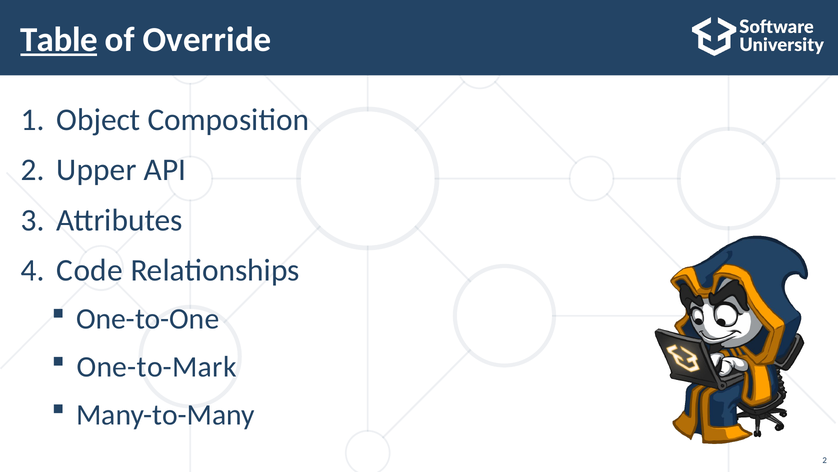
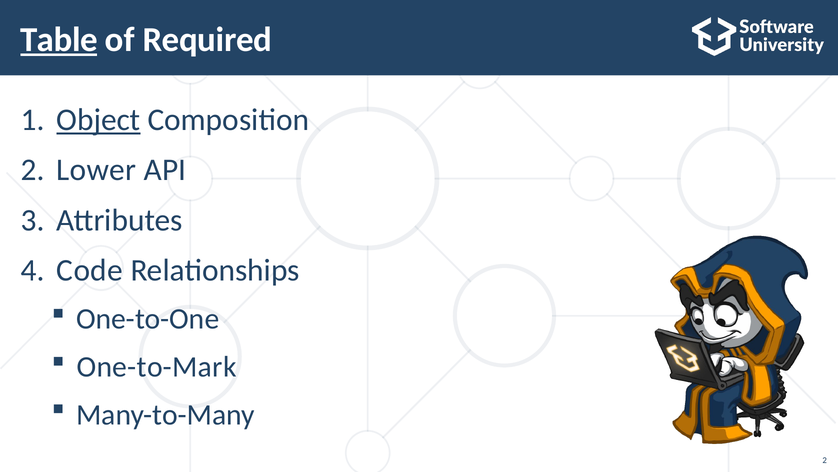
Override: Override -> Required (207, 40)
Object underline: none -> present (98, 120)
Upper: Upper -> Lower (96, 170)
